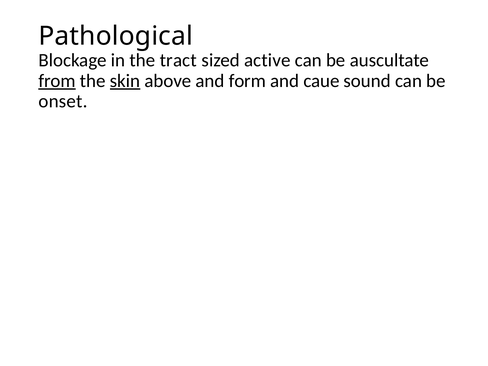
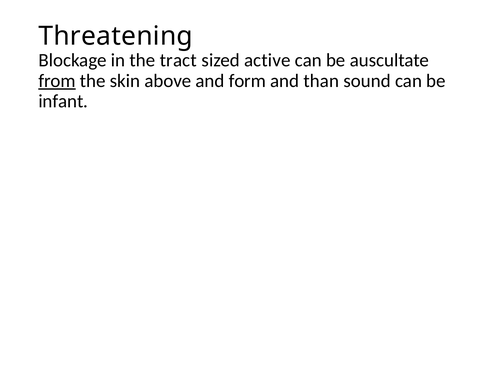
Pathological: Pathological -> Threatening (116, 36)
skin underline: present -> none (125, 81)
caue: caue -> than (321, 81)
onset: onset -> infant (63, 101)
